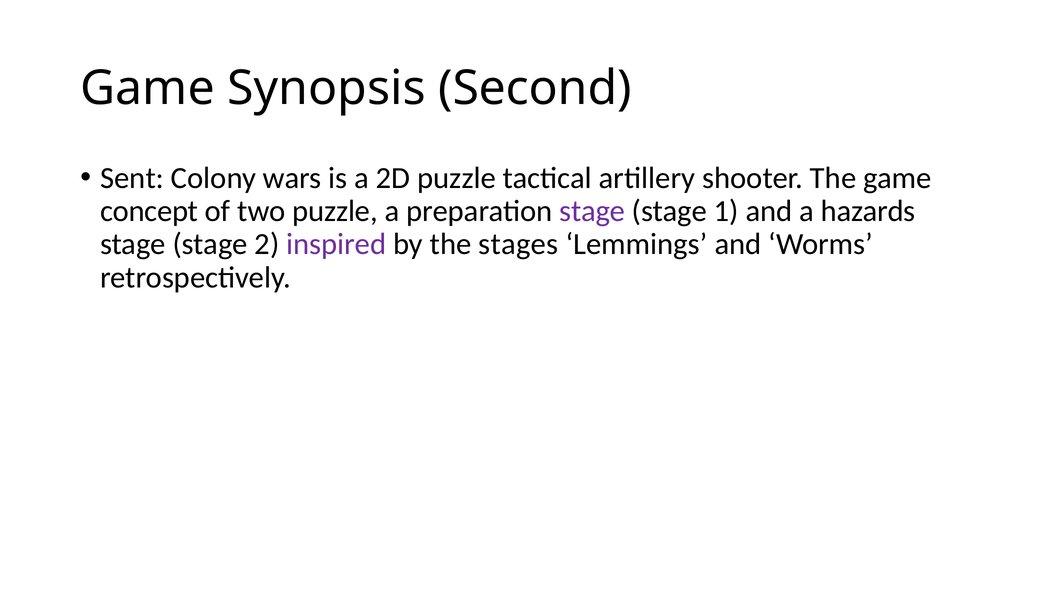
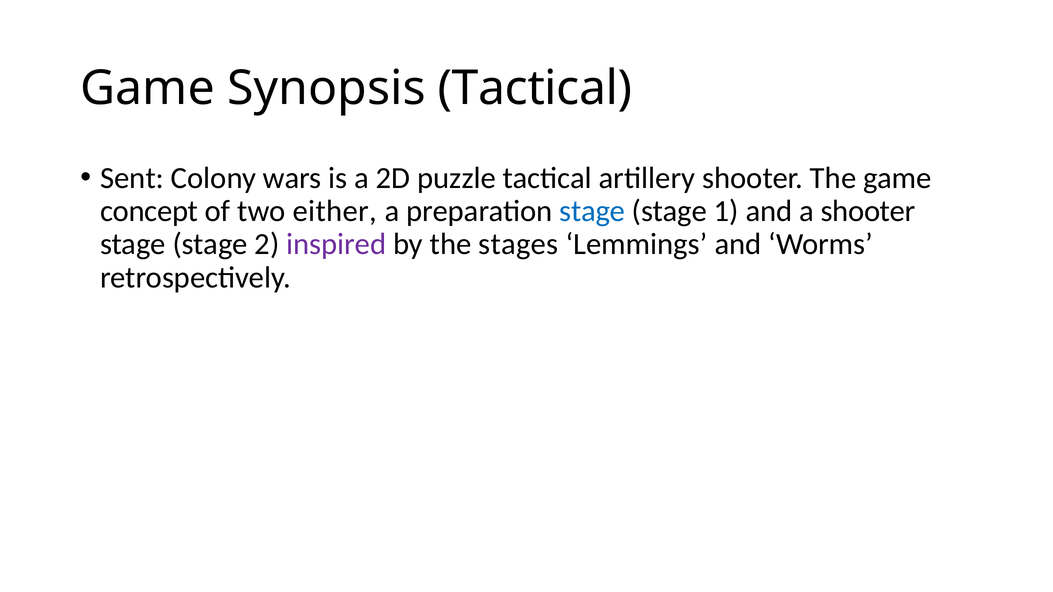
Synopsis Second: Second -> Tactical (535, 88)
two puzzle: puzzle -> either (335, 211)
stage colour: purple -> blue (592, 211)
a hazards: hazards -> shooter (868, 211)
